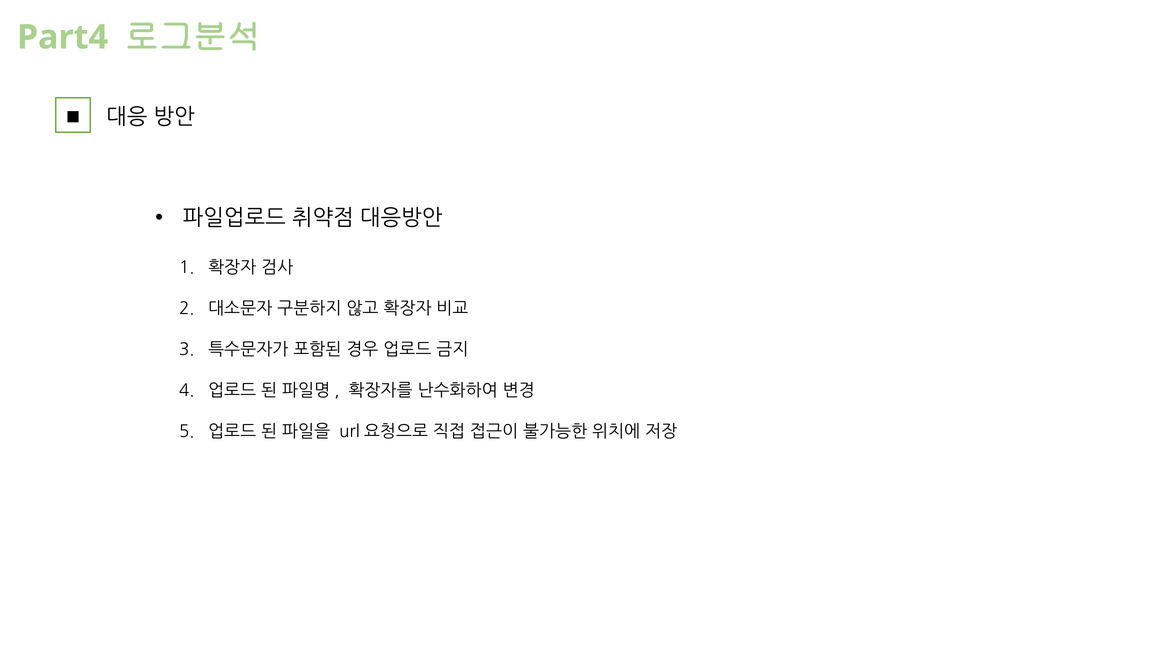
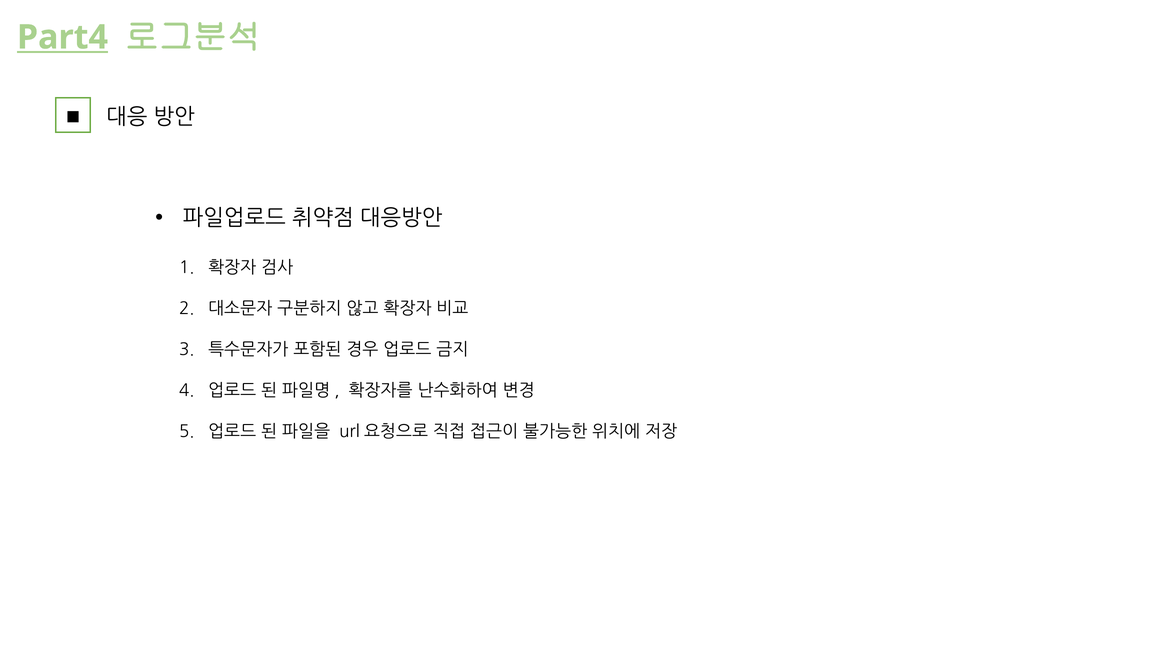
Part4 underline: none -> present (62, 37)
